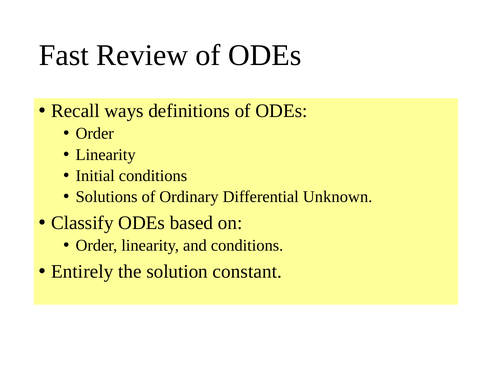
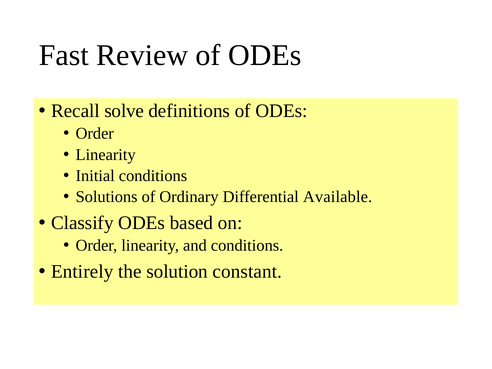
ways: ways -> solve (124, 111)
Unknown: Unknown -> Available (338, 197)
